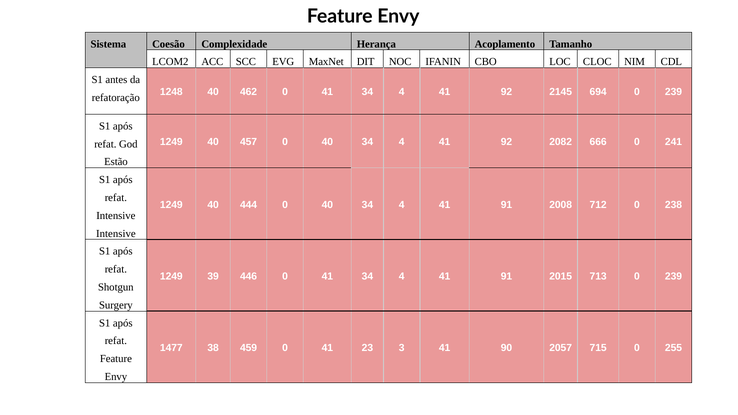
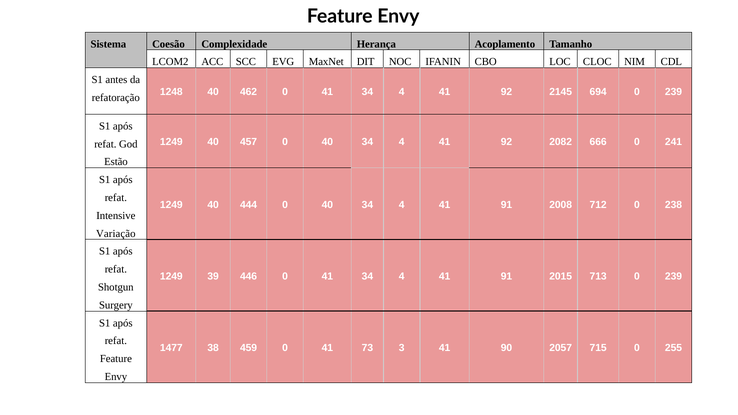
Intensive: Intensive -> Variação (116, 234)
23: 23 -> 73 (367, 348)
